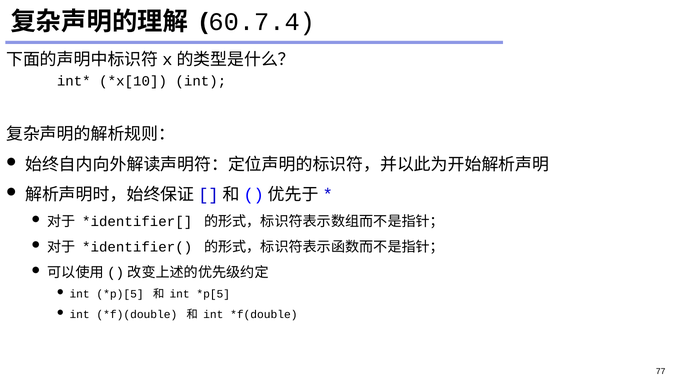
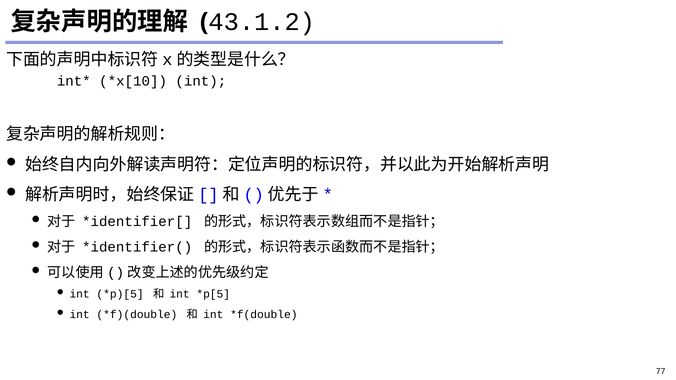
60.7.4: 60.7.4 -> 43.1.2 (262, 22)
